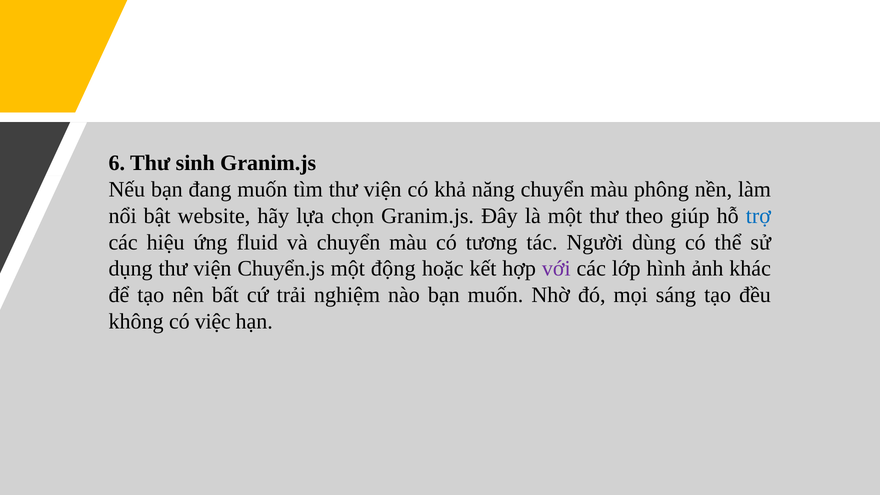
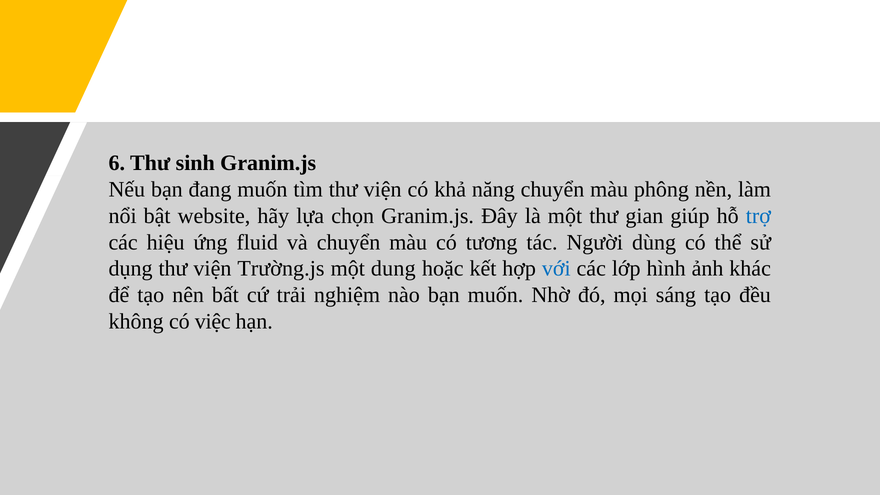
theo: theo -> gian (644, 216)
Chuyển.js: Chuyển.js -> Trường.js (281, 269)
động: động -> dung (393, 269)
với colour: purple -> blue (556, 269)
